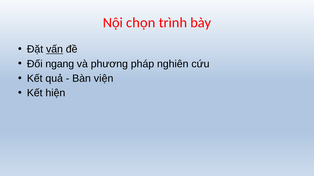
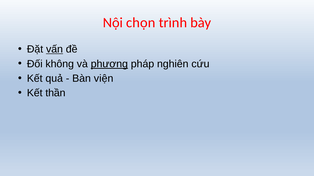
ngang: ngang -> không (60, 64)
phương underline: none -> present (109, 64)
hiện: hiện -> thần (55, 93)
